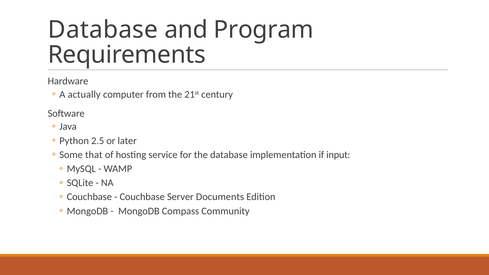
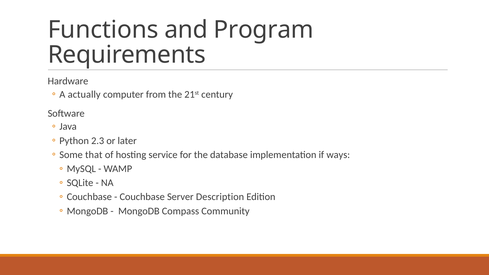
Database: Database -> Functions (103, 30)
2.5: 2.5 -> 2.3 (98, 141)
input: input -> ways (338, 155)
Documents: Documents -> Description (220, 197)
